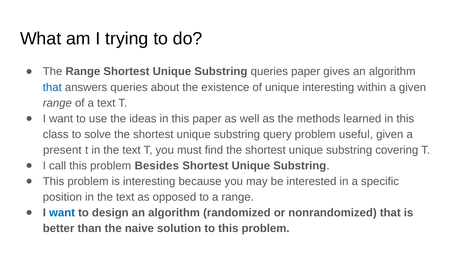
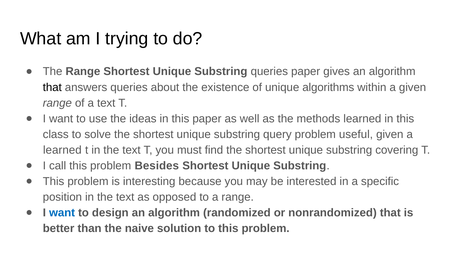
that colour: blue -> black (52, 87)
unique interesting: interesting -> algorithms (328, 87)
present: present -> learned (62, 150)
